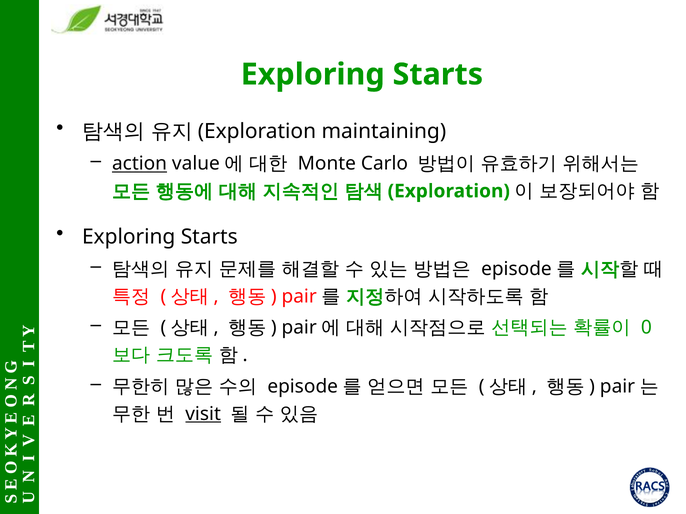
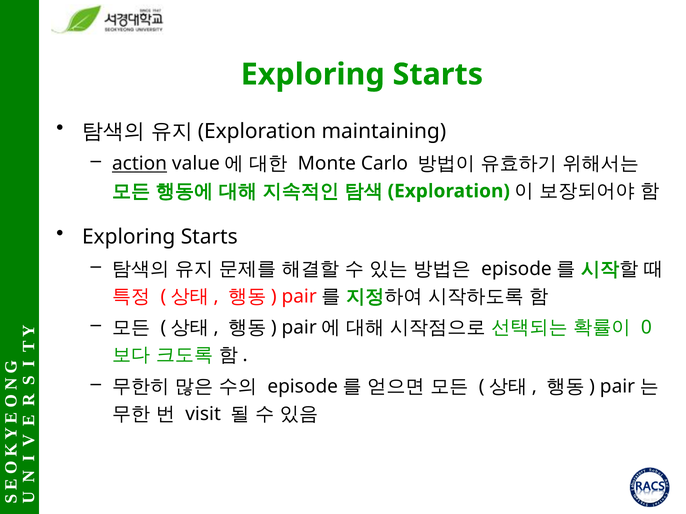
visit underline: present -> none (203, 414)
